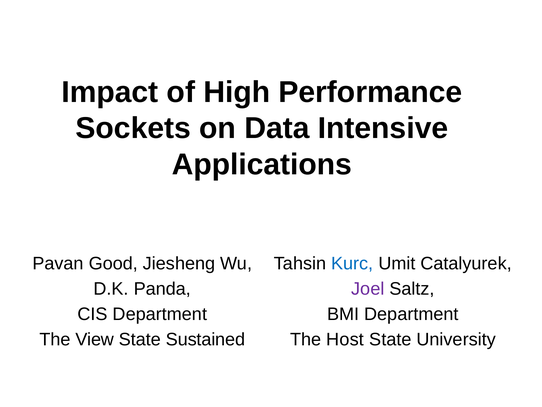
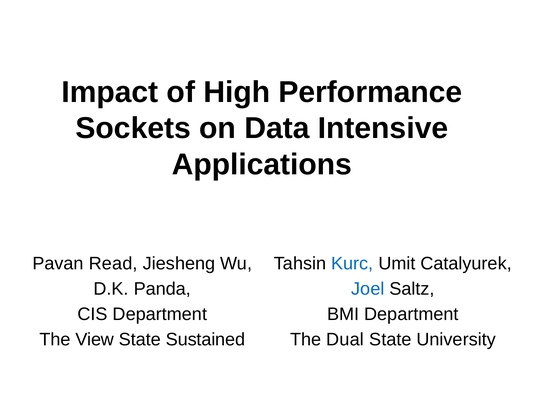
Good: Good -> Read (113, 263)
Joel colour: purple -> blue (368, 288)
Host: Host -> Dual (345, 339)
